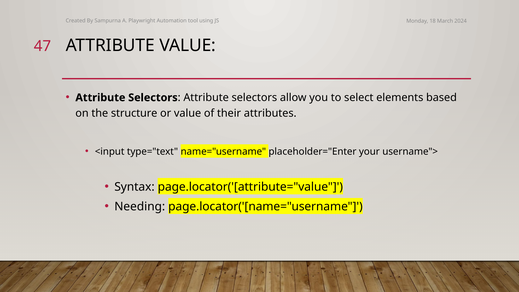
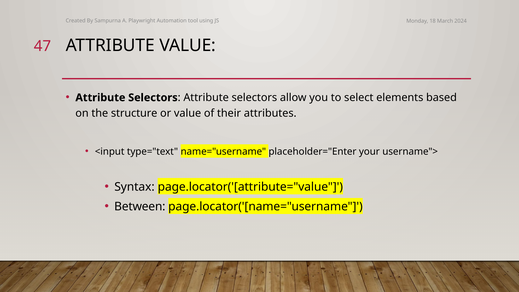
Needing: Needing -> Between (140, 207)
